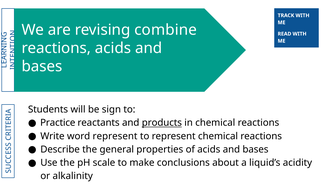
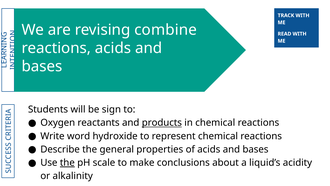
Practice: Practice -> Oxygen (58, 123)
word represent: represent -> hydroxide (115, 136)
the underline: none -> present (67, 162)
